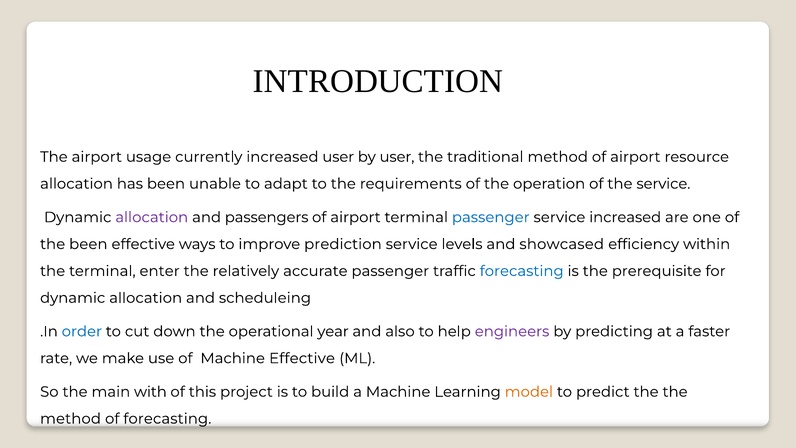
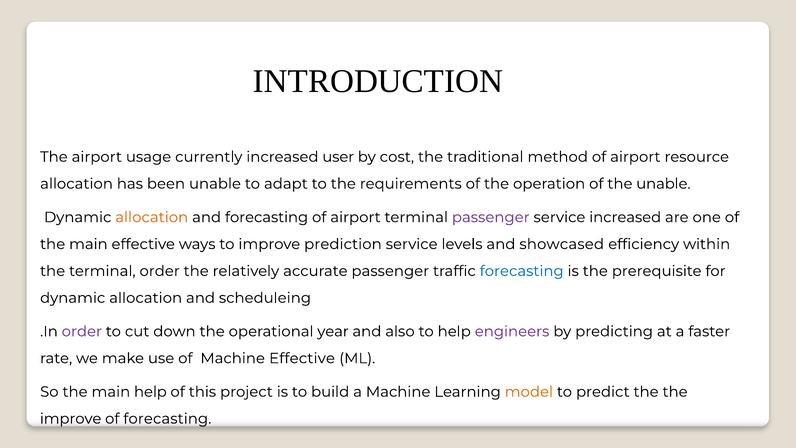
by user: user -> cost (397, 157)
the service: service -> unable (663, 184)
allocation colour: purple -> orange (152, 217)
and passengers: passengers -> forecasting (267, 217)
passenger colour: blue -> purple (491, 217)
been: been -> main (88, 244)
terminal enter: enter -> order (160, 271)
order colour: blue -> purple (82, 331)
main with: with -> help (150, 392)
method: method -> improve (71, 418)
